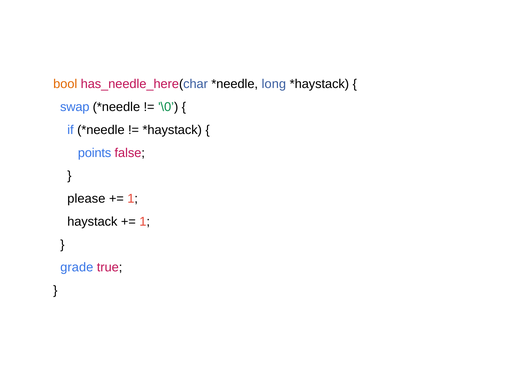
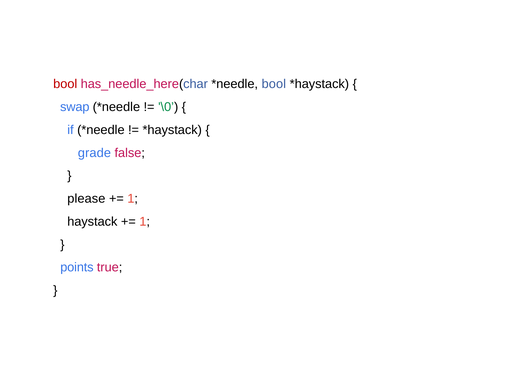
bool colour: orange -> red (65, 84)
long: long -> bool (274, 84)
points: points -> grade (94, 153)
grade: grade -> points (77, 267)
